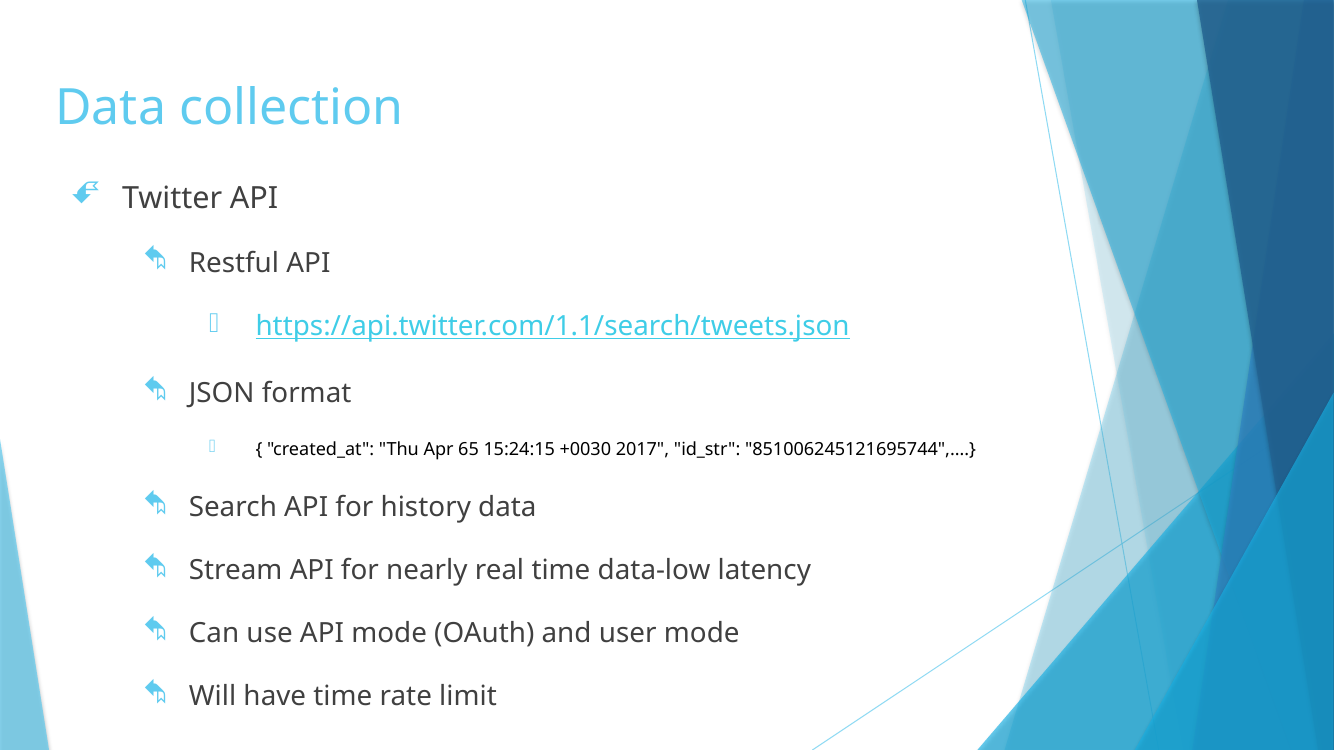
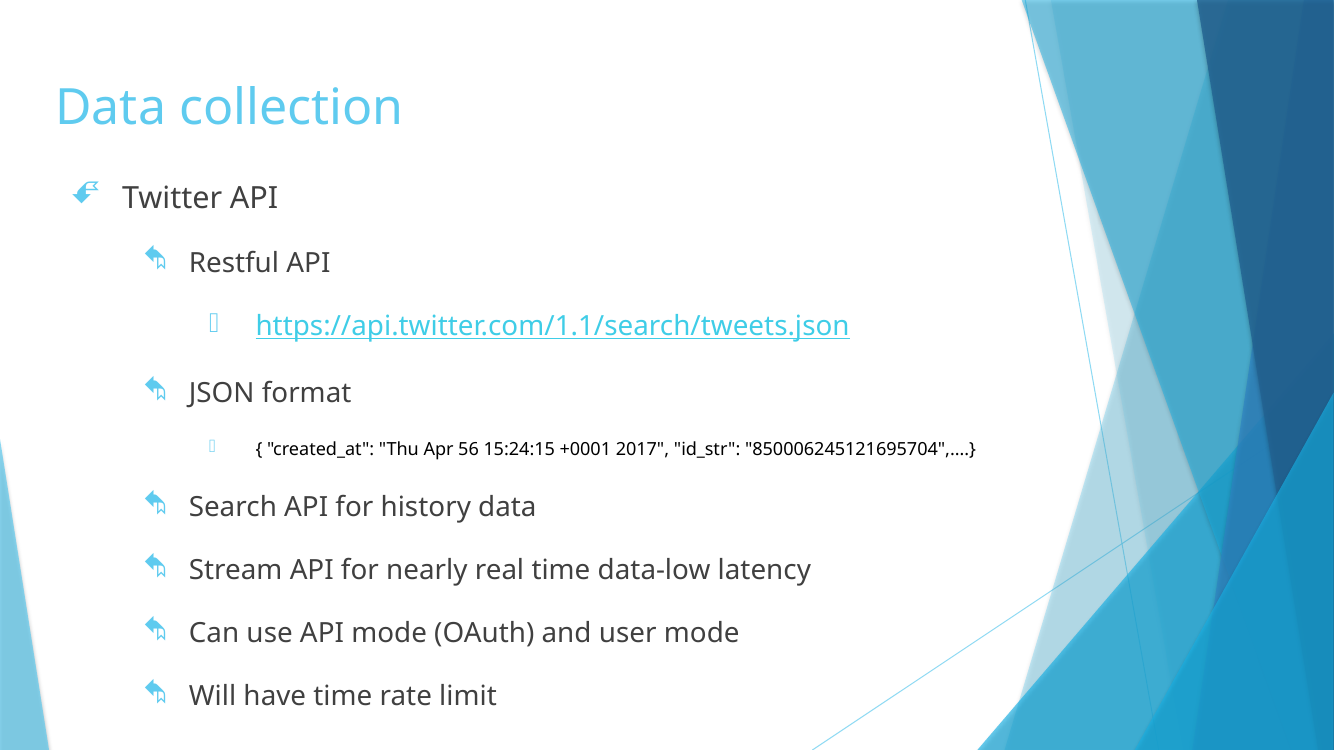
65: 65 -> 56 (469, 450)
+0030: +0030 -> +0001 (585, 450)
851006245121695744",…: 851006245121695744",… -> 850006245121695704",… (860, 450)
